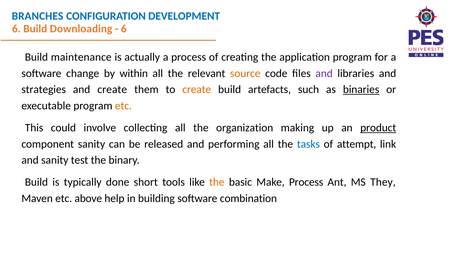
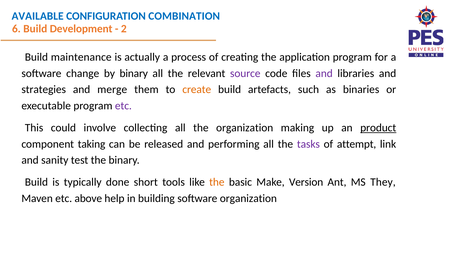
BRANCHES: BRANCHES -> AVAILABLE (38, 16)
DEVELOPMENT: DEVELOPMENT -> COMBINATION (184, 16)
Downloading: Downloading -> Development (81, 29)
6: 6 -> 2 (124, 29)
by within: within -> binary (134, 73)
source colour: orange -> purple (245, 73)
and create: create -> merge (112, 89)
binaries underline: present -> none (361, 89)
etc colour: orange -> purple (123, 106)
component sanity: sanity -> taking (92, 144)
tasks colour: blue -> purple (308, 144)
Make Process: Process -> Version (306, 182)
software combination: combination -> organization (248, 198)
